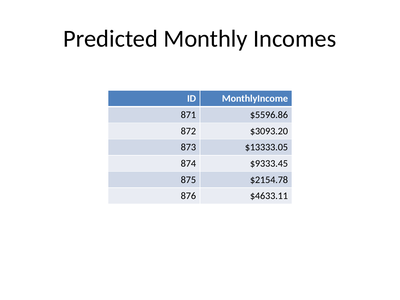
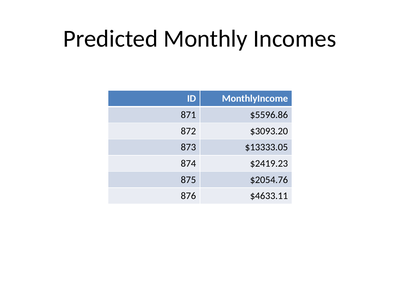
$9333.45: $9333.45 -> $2419.23 (269, 164)
$2154.78: $2154.78 -> $2054.76 (269, 180)
